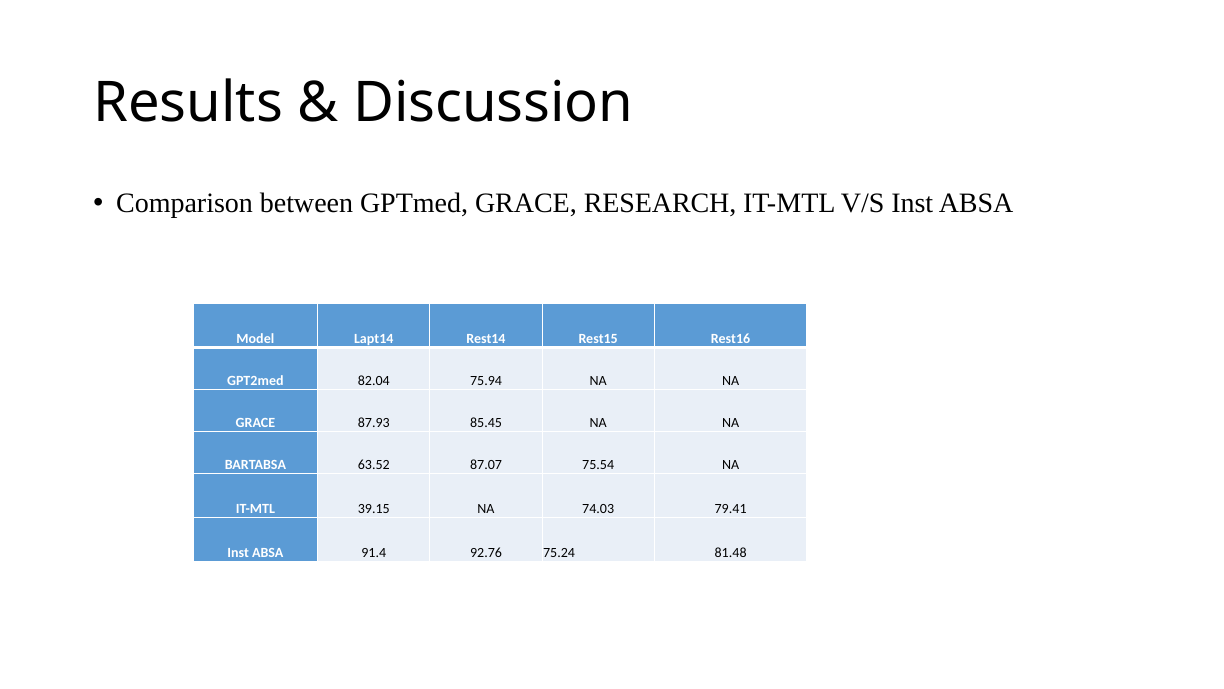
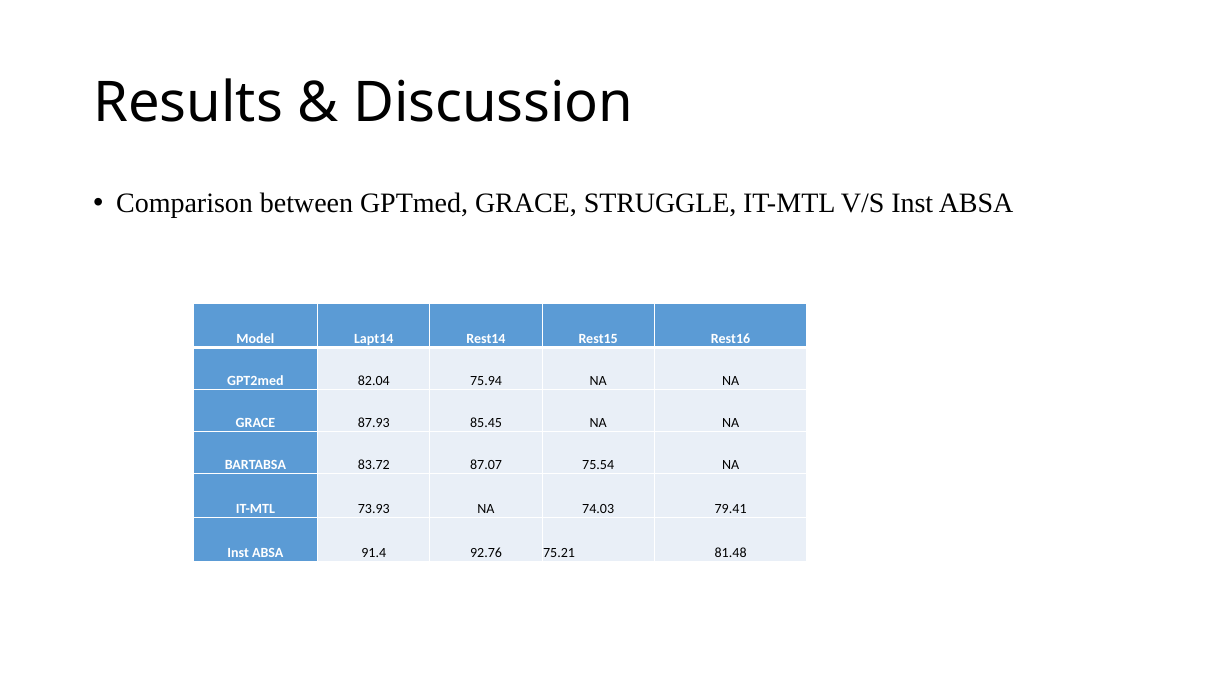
RESEARCH: RESEARCH -> STRUGGLE (660, 203)
63.52: 63.52 -> 83.72 (374, 464)
39.15: 39.15 -> 73.93 (374, 508)
75.24: 75.24 -> 75.21 (559, 553)
